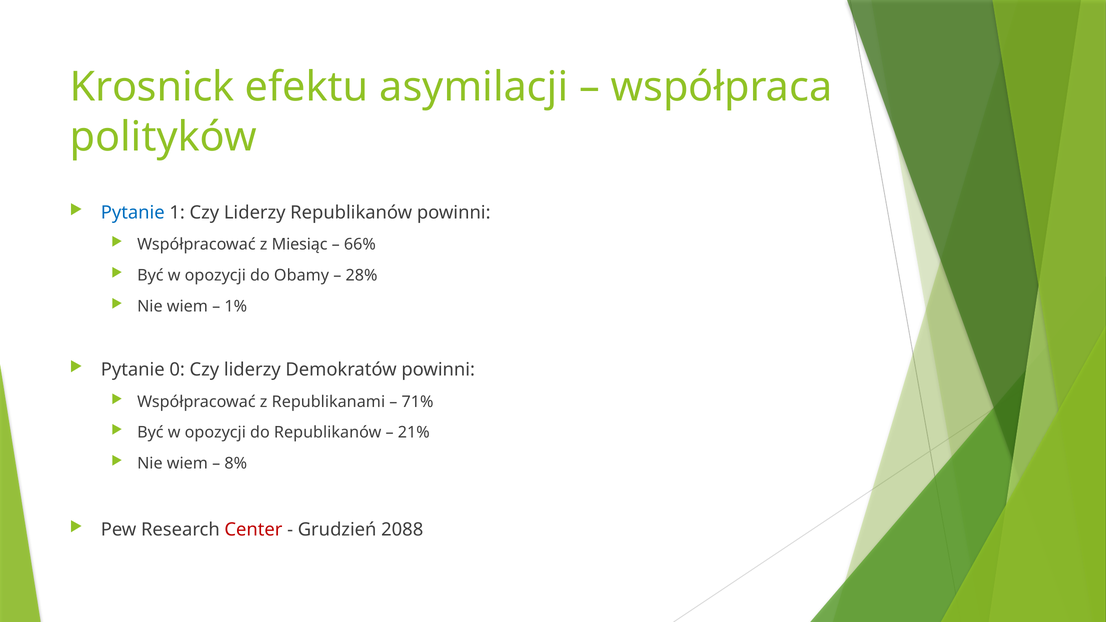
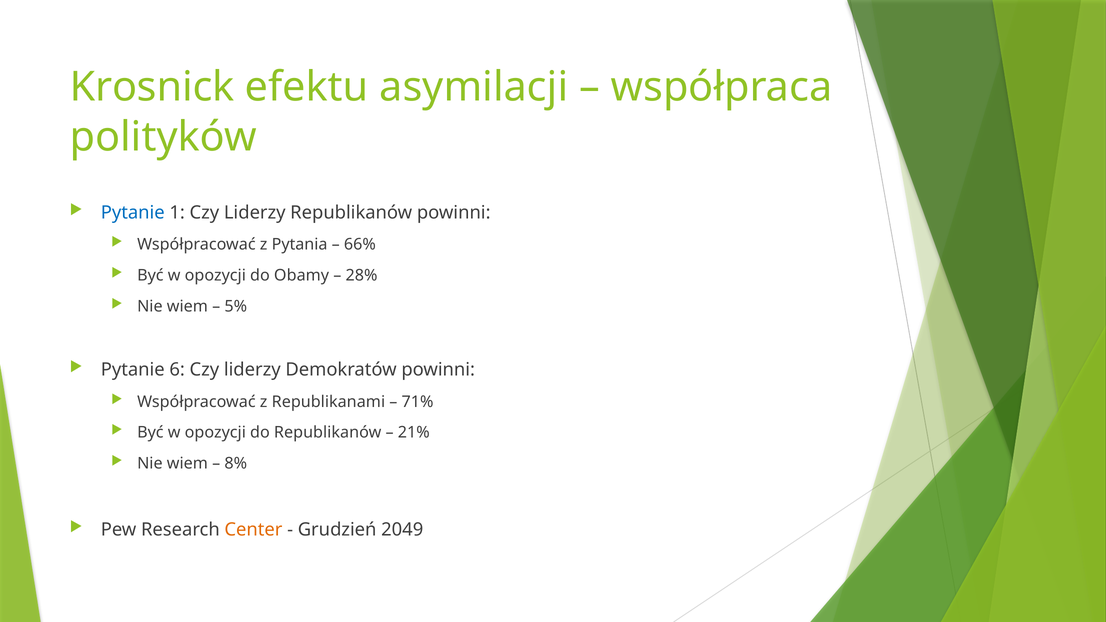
Miesiąc: Miesiąc -> Pytania (300, 245)
1%: 1% -> 5% (236, 306)
0: 0 -> 6 (177, 370)
Center colour: red -> orange (253, 530)
2088: 2088 -> 2049 (402, 530)
